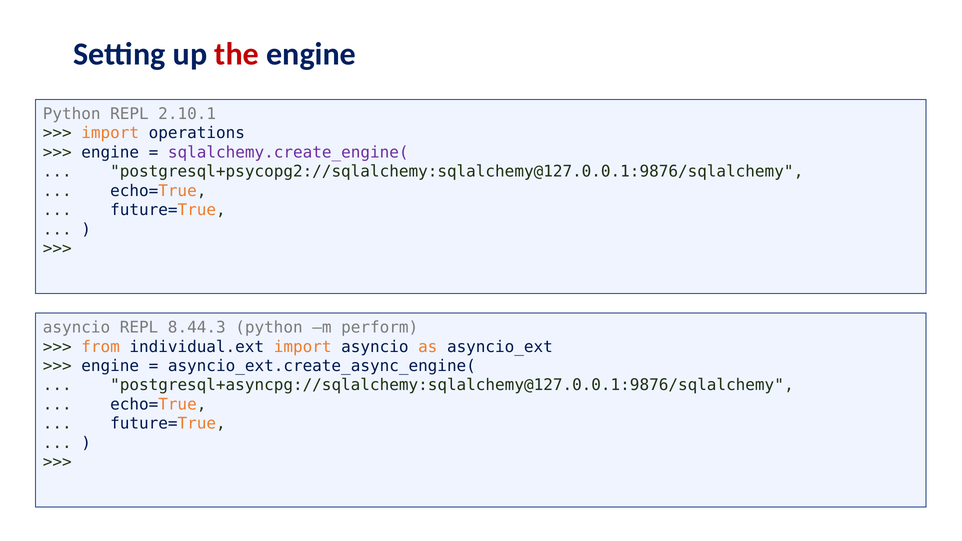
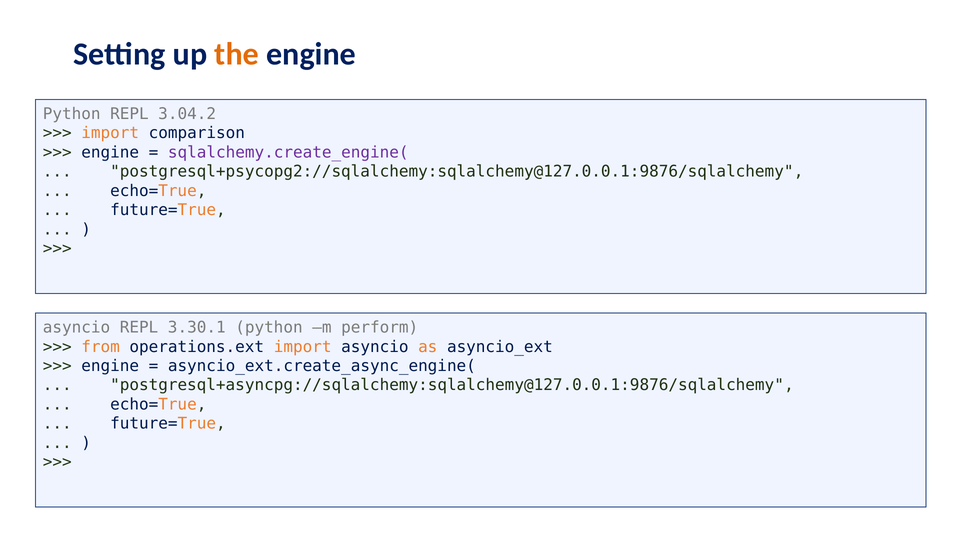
the colour: red -> orange (237, 54)
2.10.1: 2.10.1 -> 3.04.2 (187, 114)
operations: operations -> comparison (197, 133)
8.44.3: 8.44.3 -> 3.30.1 (197, 328)
individual.ext: individual.ext -> operations.ext (197, 347)
